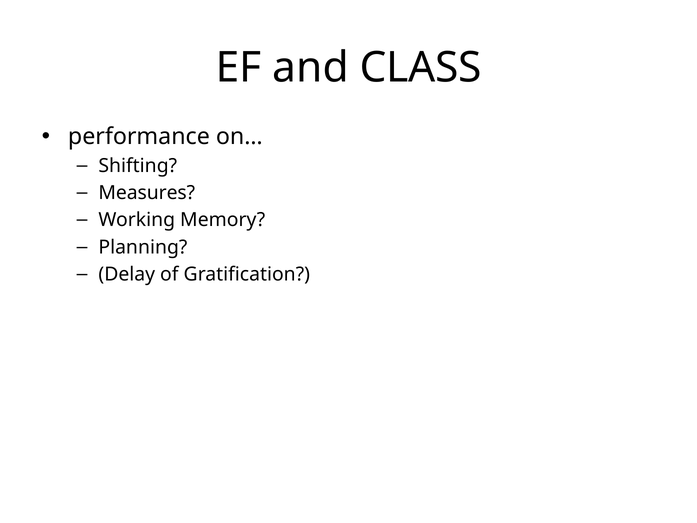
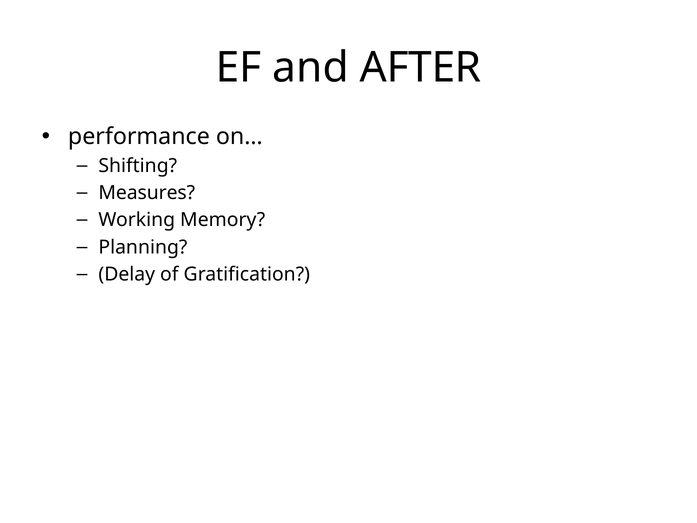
CLASS: CLASS -> AFTER (421, 67)
